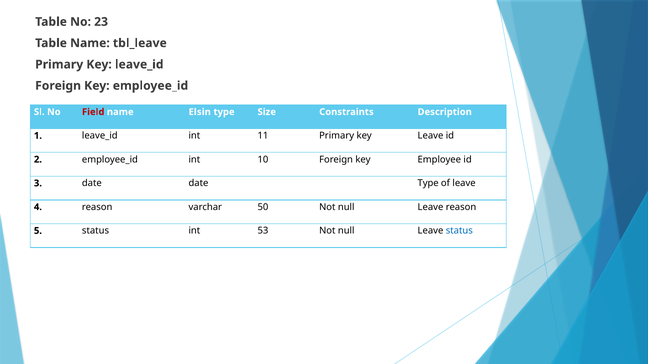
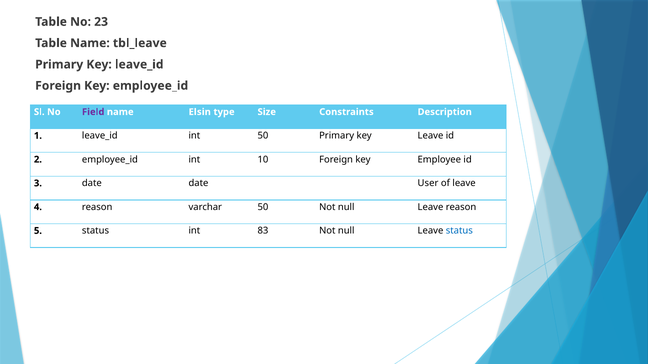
Field colour: red -> purple (93, 112)
int 11: 11 -> 50 (263, 136)
date Type: Type -> User (428, 183)
53: 53 -> 83 (263, 231)
